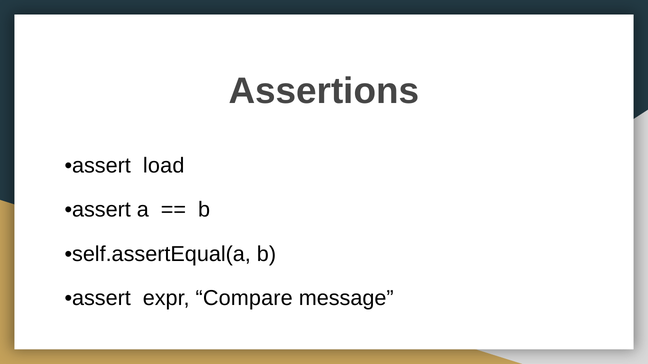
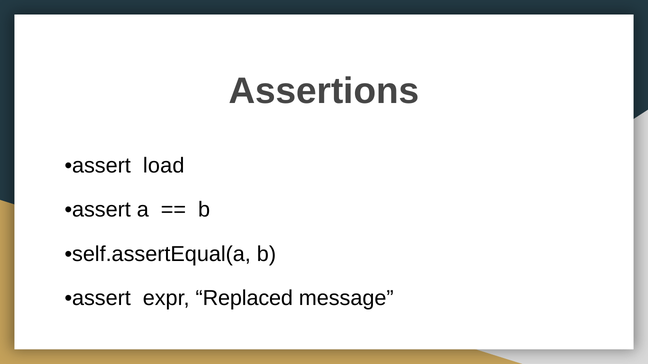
Compare: Compare -> Replaced (244, 298)
